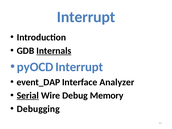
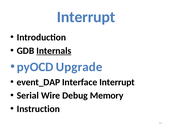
pyOCD Interrupt: Interrupt -> Upgrade (79, 67)
Interface Analyzer: Analyzer -> Interrupt (117, 82)
Serial underline: present -> none (28, 96)
Debugging: Debugging -> Instruction (38, 109)
